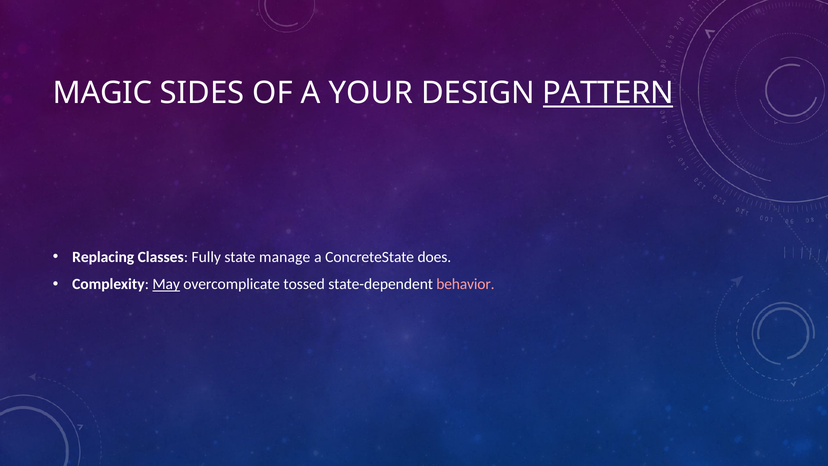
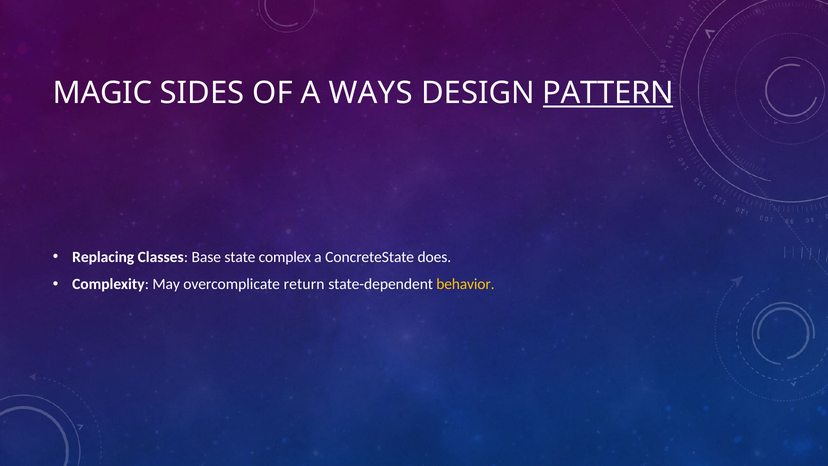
YOUR: YOUR -> WAYS (371, 93)
Fully: Fully -> Base (206, 257)
manage: manage -> complex (285, 257)
May underline: present -> none (166, 284)
tossed: tossed -> return (304, 284)
behavior colour: pink -> yellow (465, 284)
